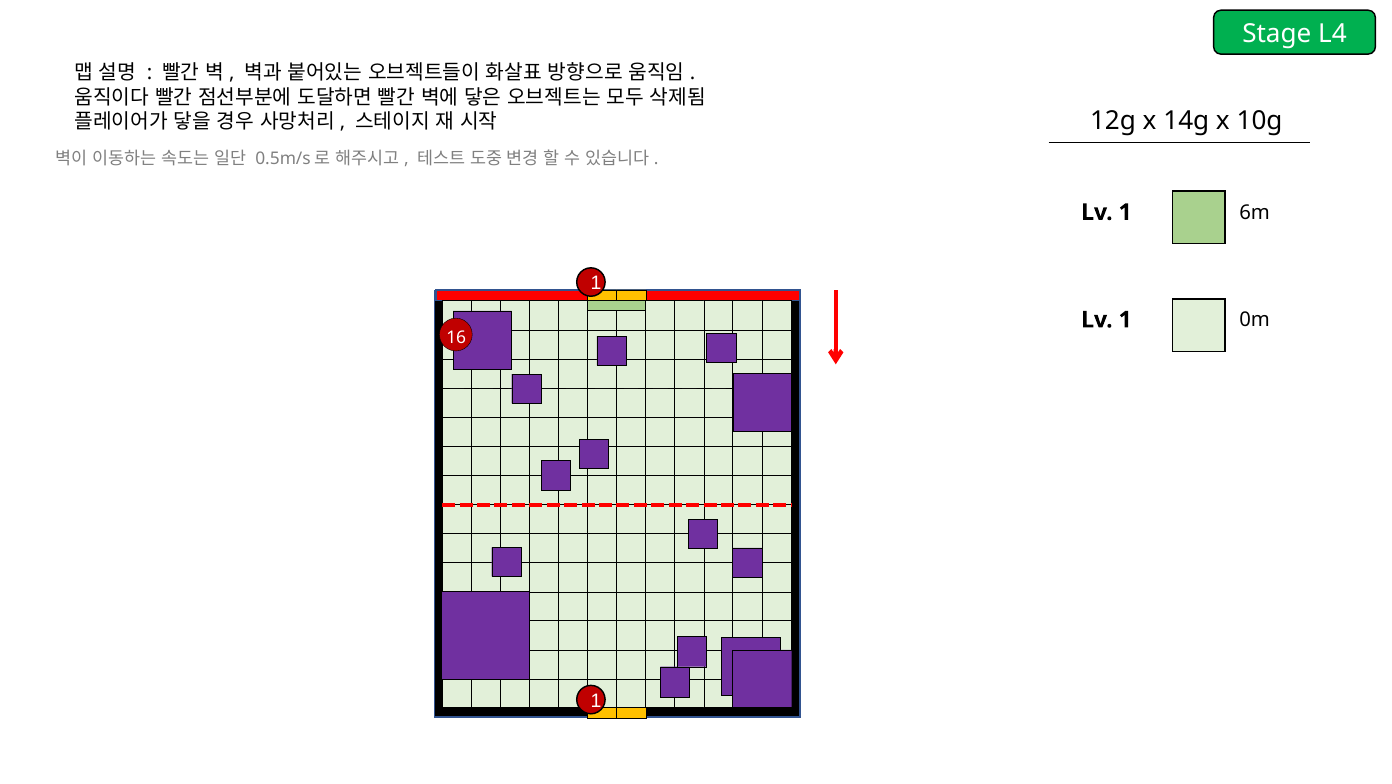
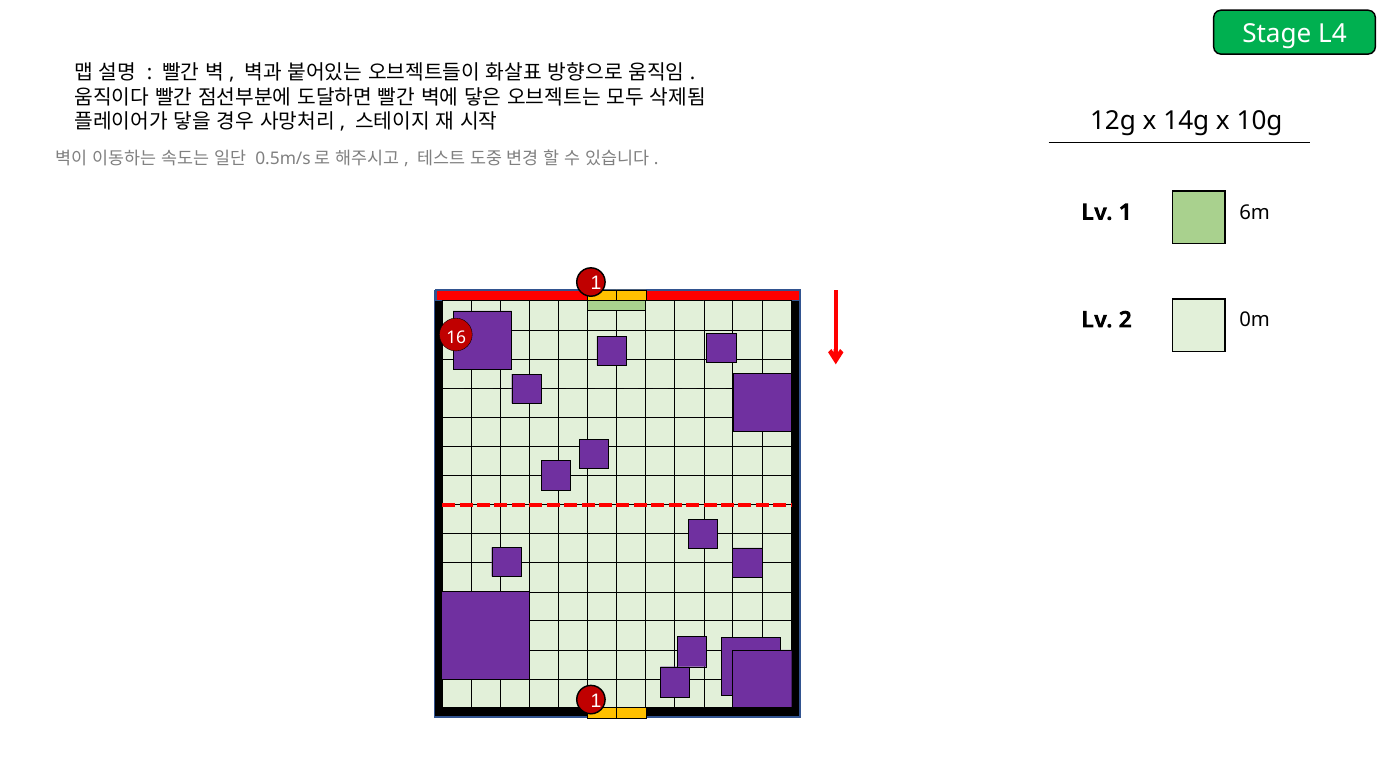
1: 1 -> 2 (1125, 320)
